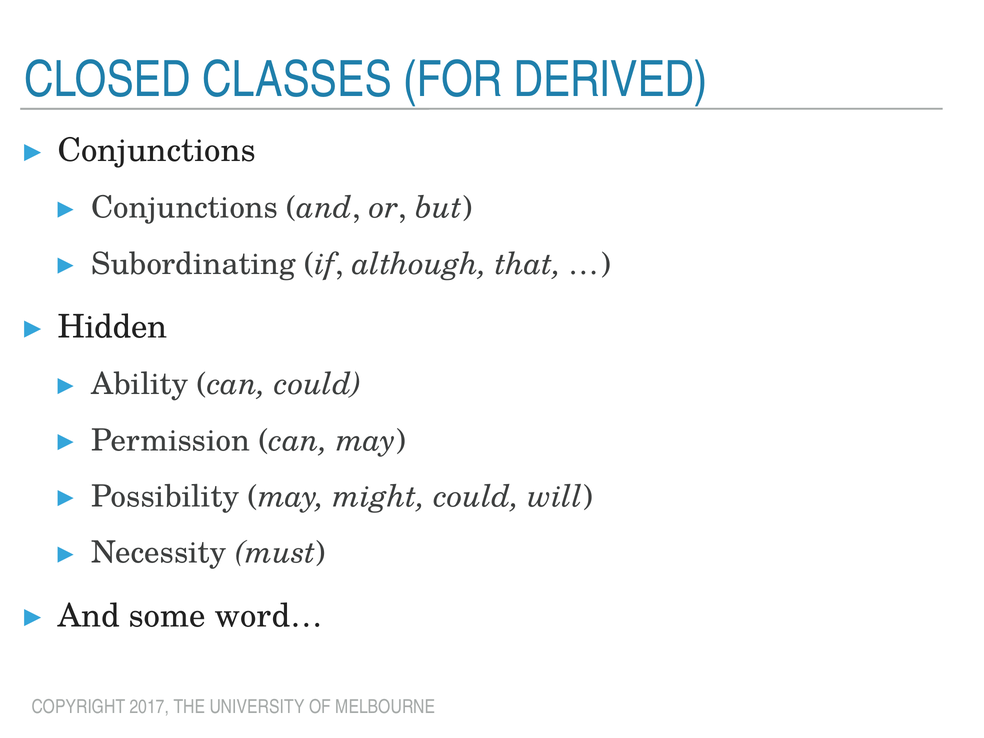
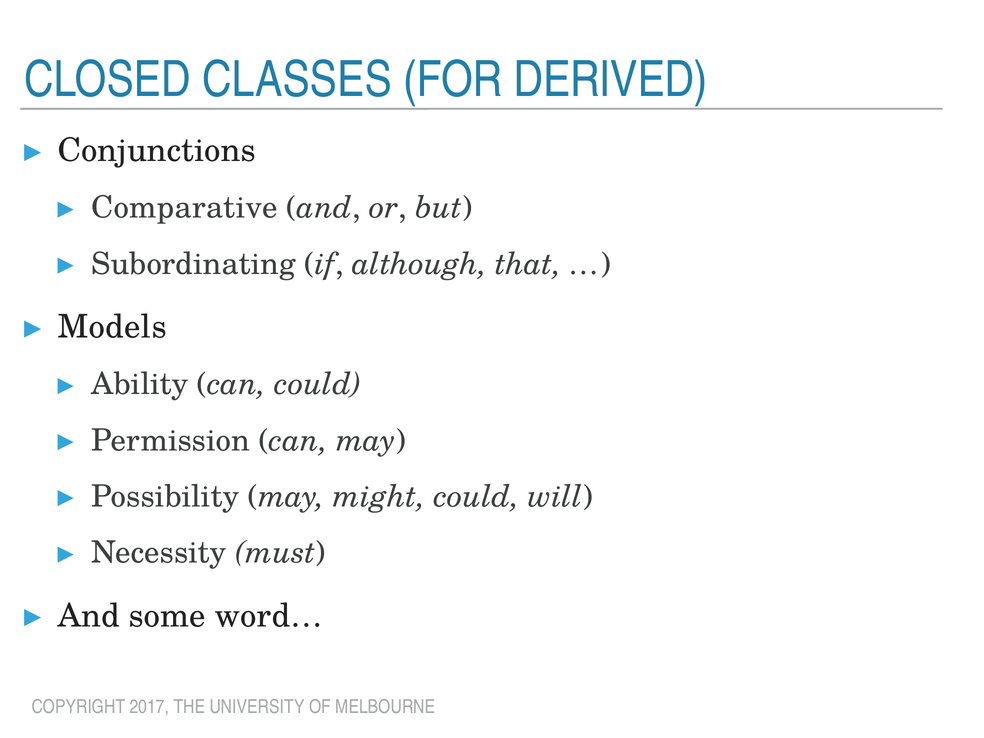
Conjunctions: Conjunctions -> Comparative (185, 208)
Hidden: Hidden -> Models (112, 327)
